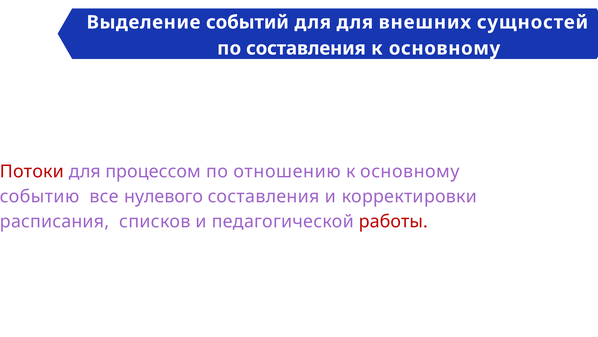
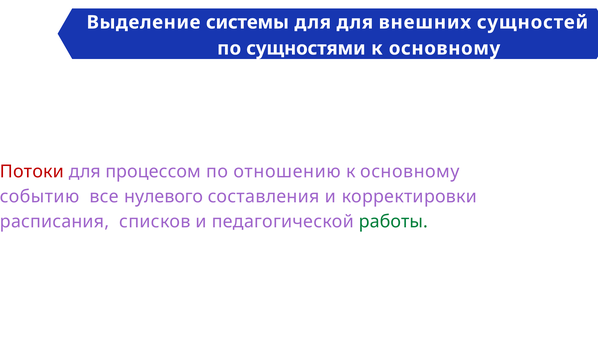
событий: событий -> системы (247, 22)
по составления: составления -> сущностями (306, 48)
работы colour: red -> green (393, 221)
